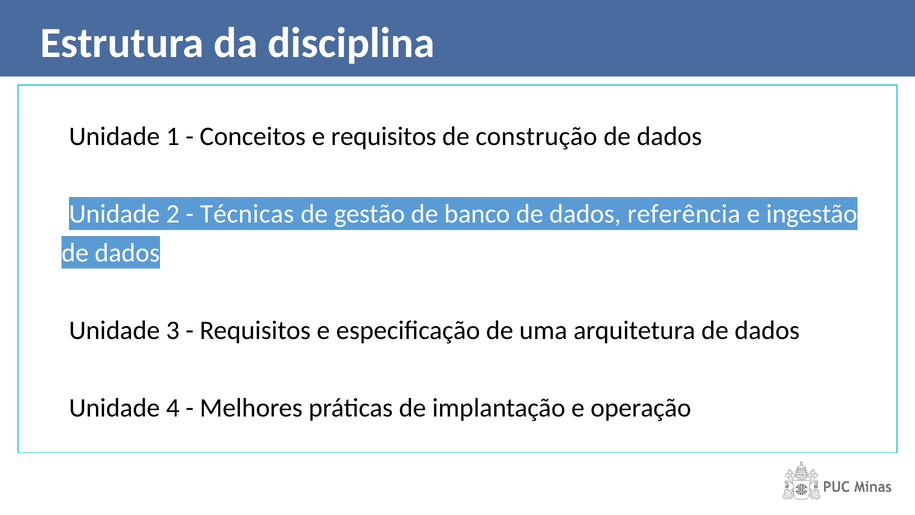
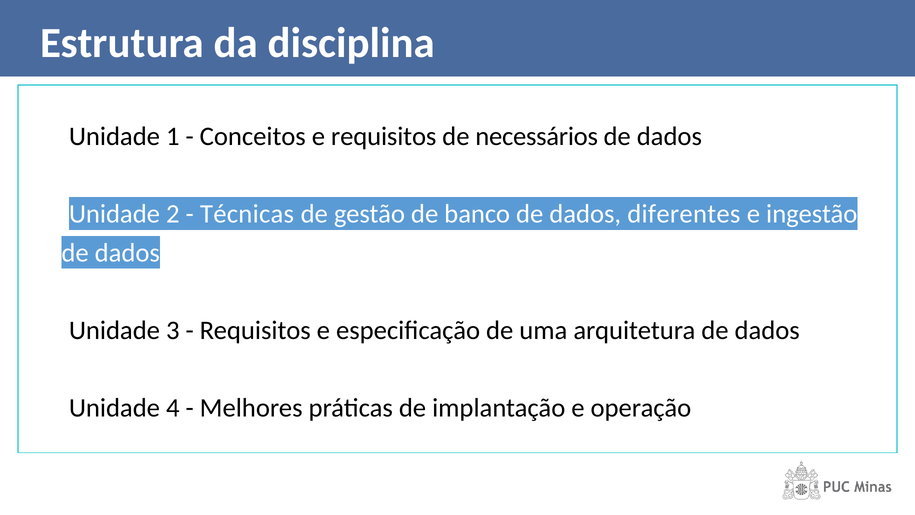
construção: construção -> necessários (537, 136)
referência: referência -> diferentes (684, 214)
